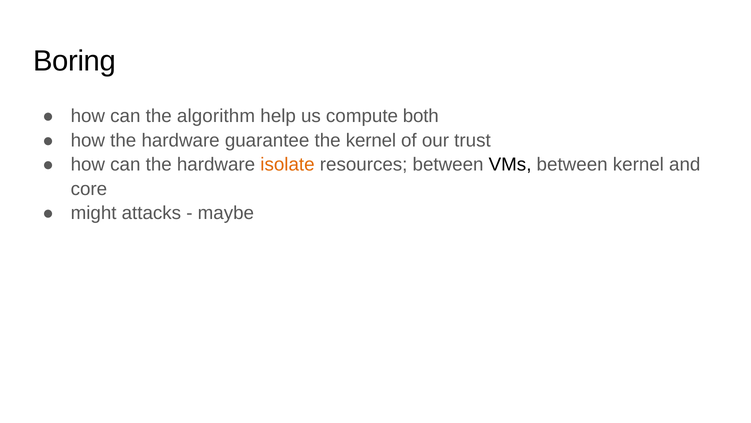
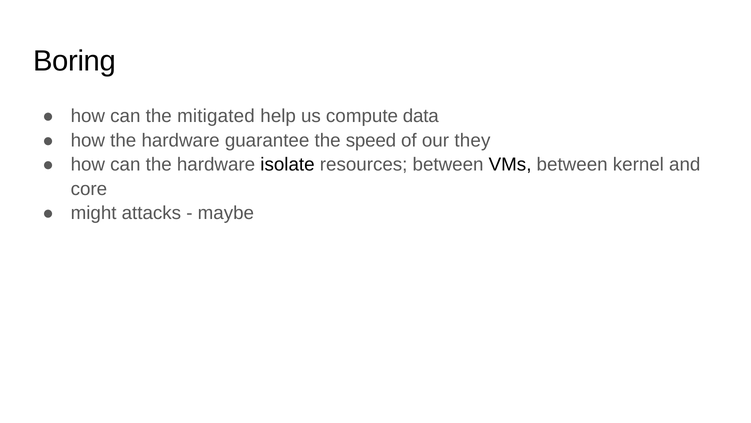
algorithm: algorithm -> mitigated (216, 116)
both: both -> data (421, 116)
the kernel: kernel -> speed (371, 140)
trust: trust -> they (472, 140)
isolate colour: orange -> black (287, 164)
